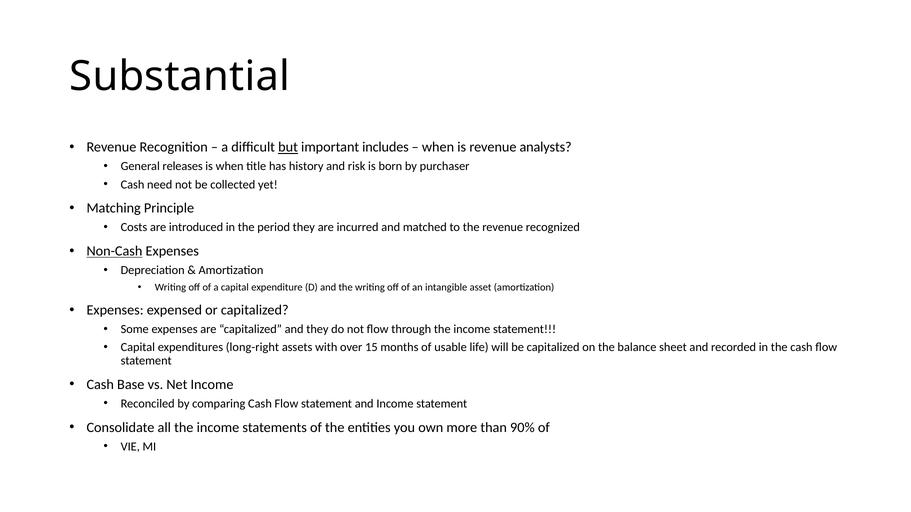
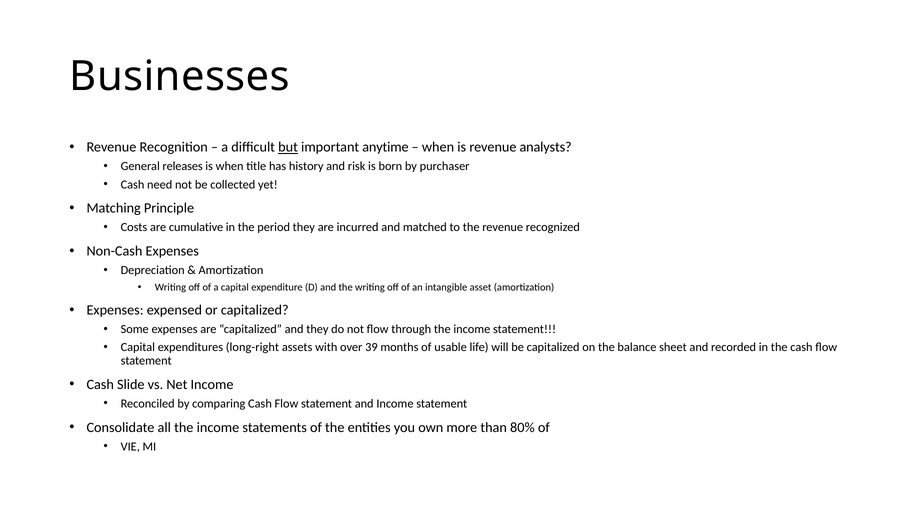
Substantial: Substantial -> Businesses (180, 77)
includes: includes -> anytime (385, 147)
introduced: introduced -> cumulative (196, 228)
Non-Cash underline: present -> none (114, 251)
15: 15 -> 39 (371, 348)
Base: Base -> Slide (131, 385)
90%: 90% -> 80% (522, 428)
